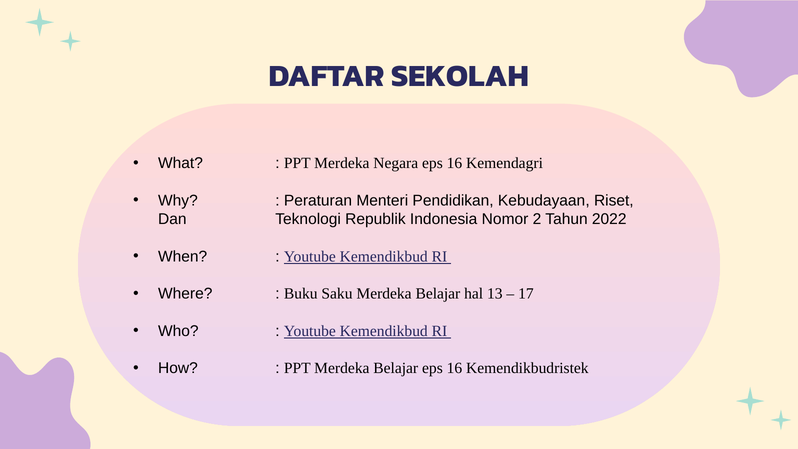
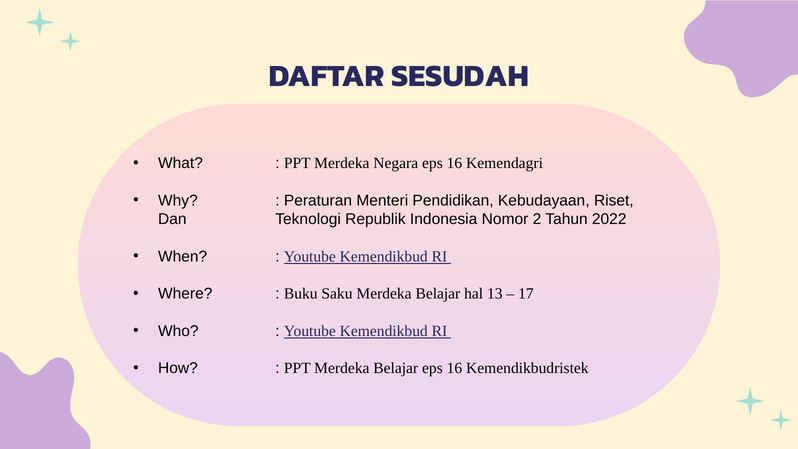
SEKOLAH: SEKOLAH -> SESUDAH (460, 76)
